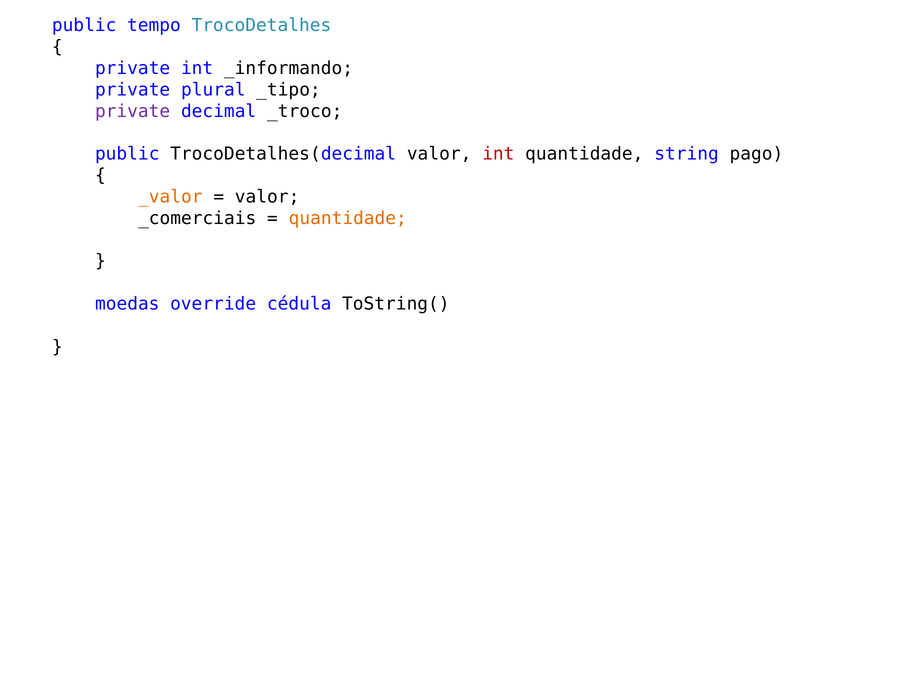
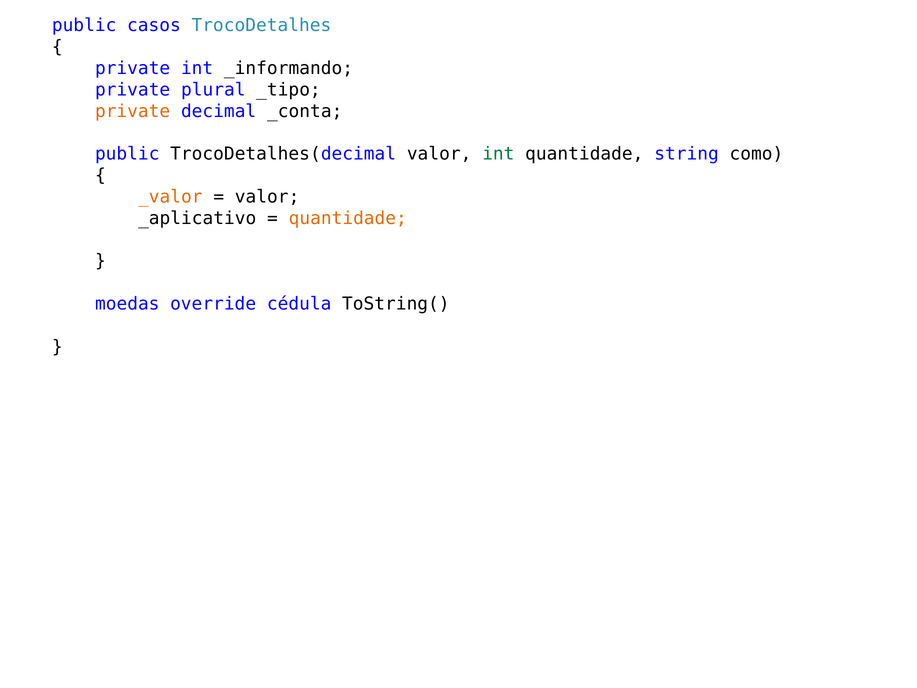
tempo: tempo -> casos (154, 25)
private colour: purple -> orange (133, 111)
_troco: _troco -> _conta (305, 111)
int colour: red -> green (498, 154)
pago: pago -> como (756, 154)
_comerciais: _comerciais -> _aplicativo (197, 218)
